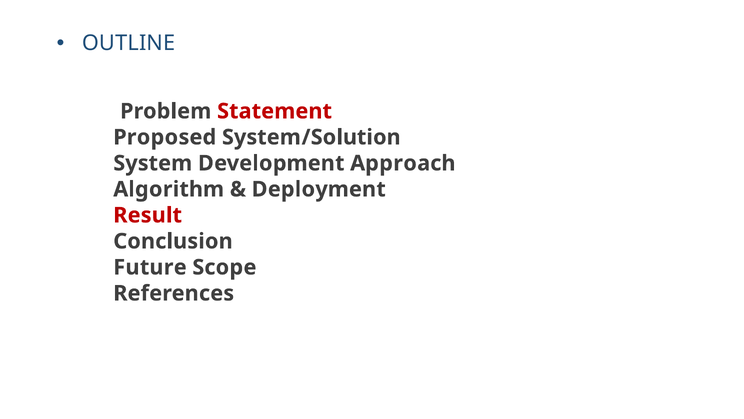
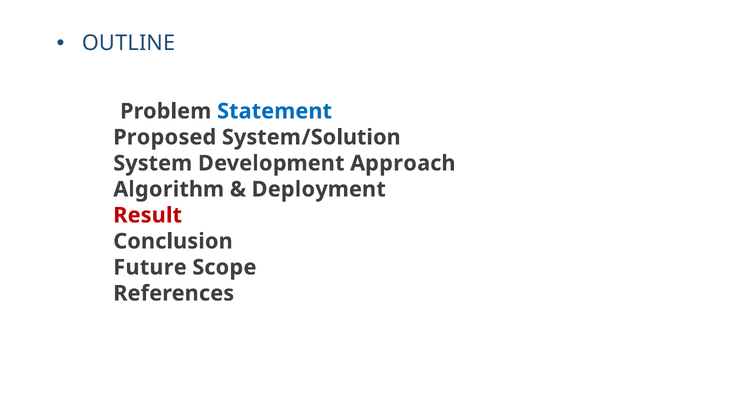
Statement colour: red -> blue (275, 111)
